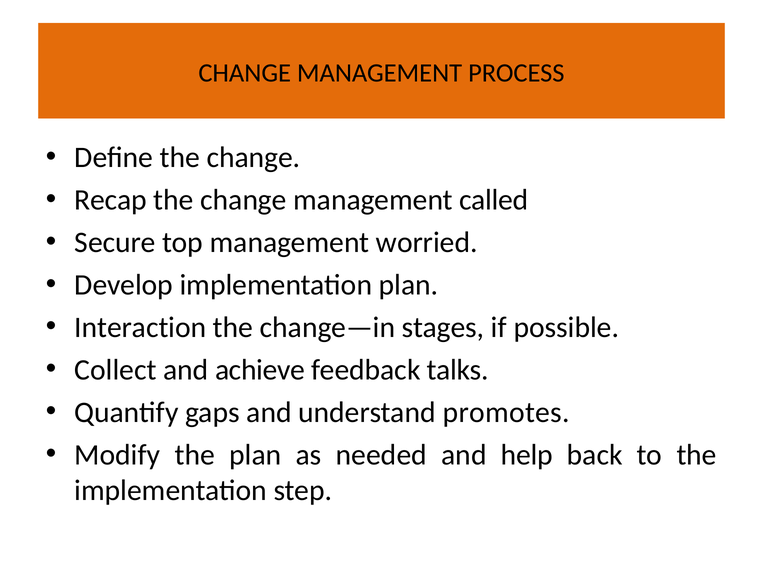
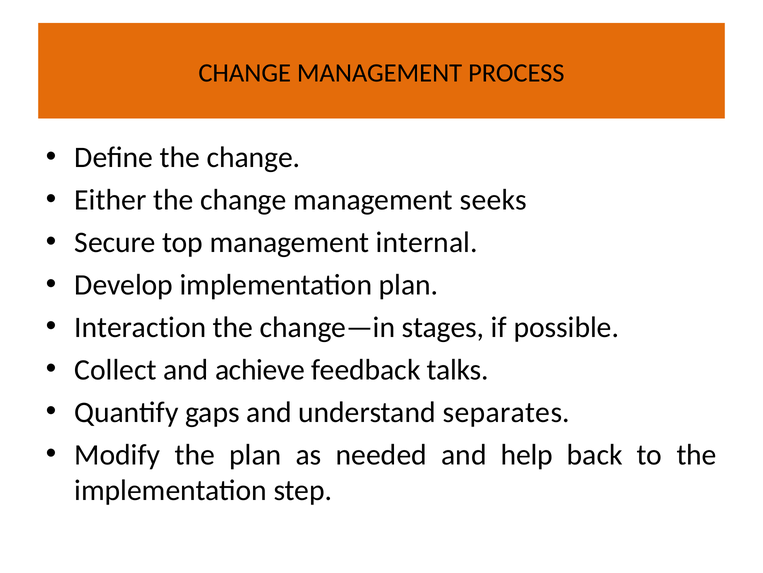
Recap: Recap -> Either (110, 200)
called: called -> seeks (493, 200)
worried: worried -> internal (427, 242)
promotes: promotes -> separates (506, 412)
